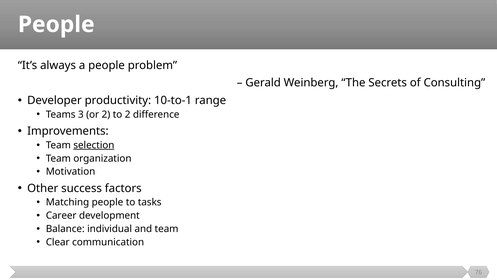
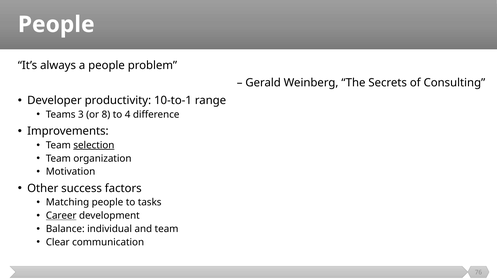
or 2: 2 -> 8 (106, 114)
to 2: 2 -> 4 (128, 114)
Career underline: none -> present (61, 215)
